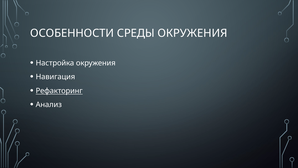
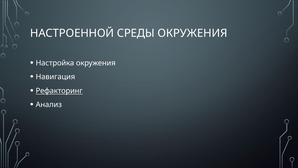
ОСОБЕННОСТИ: ОСОБЕННОСТИ -> НАСТРОЕННОЙ (72, 33)
